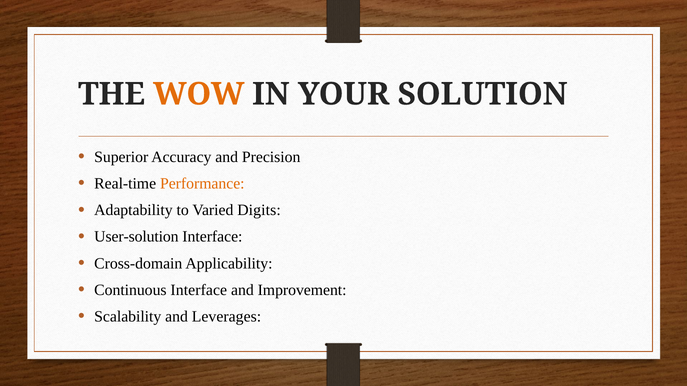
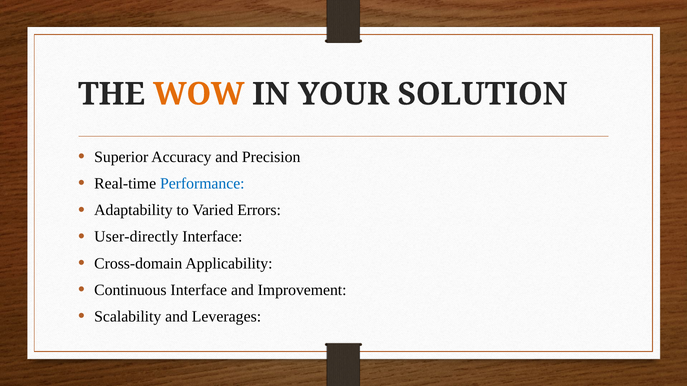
Performance colour: orange -> blue (202, 184)
Digits: Digits -> Errors (259, 210)
User-solution: User-solution -> User-directly (136, 237)
